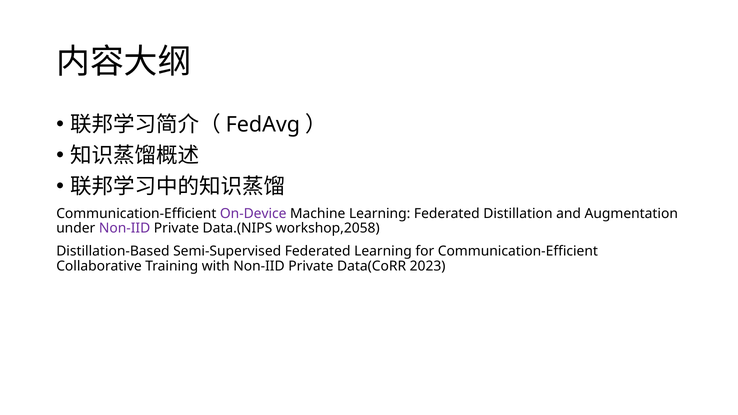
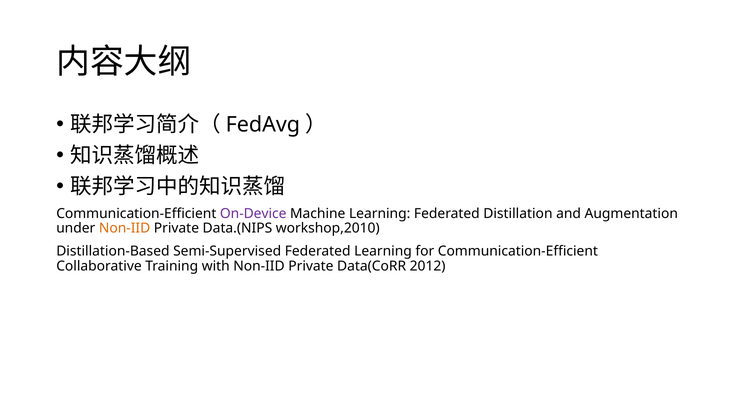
Non-IID colour: purple -> orange (125, 228)
workshop,2058: workshop,2058 -> workshop,2010 (328, 228)
2023: 2023 -> 2012 (428, 266)
